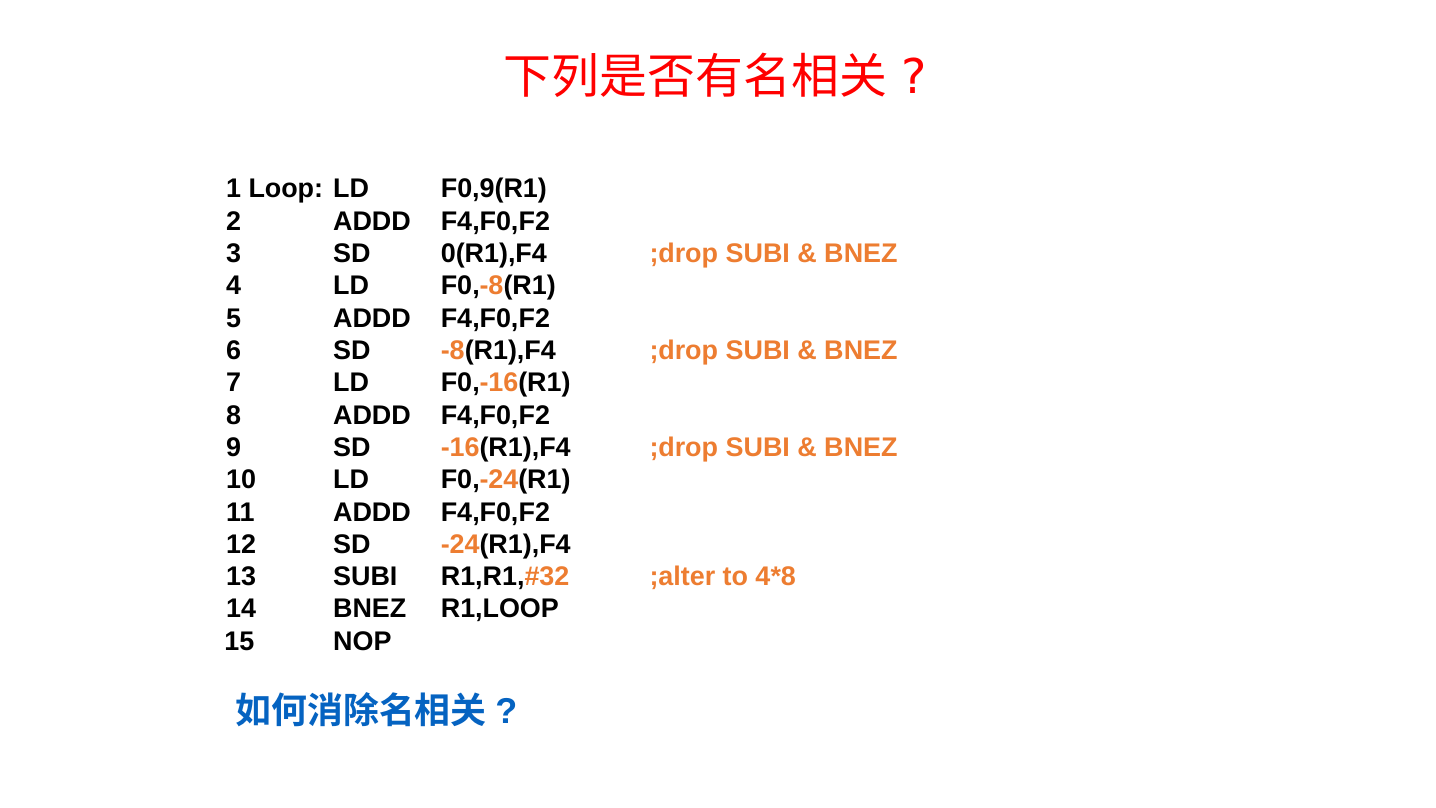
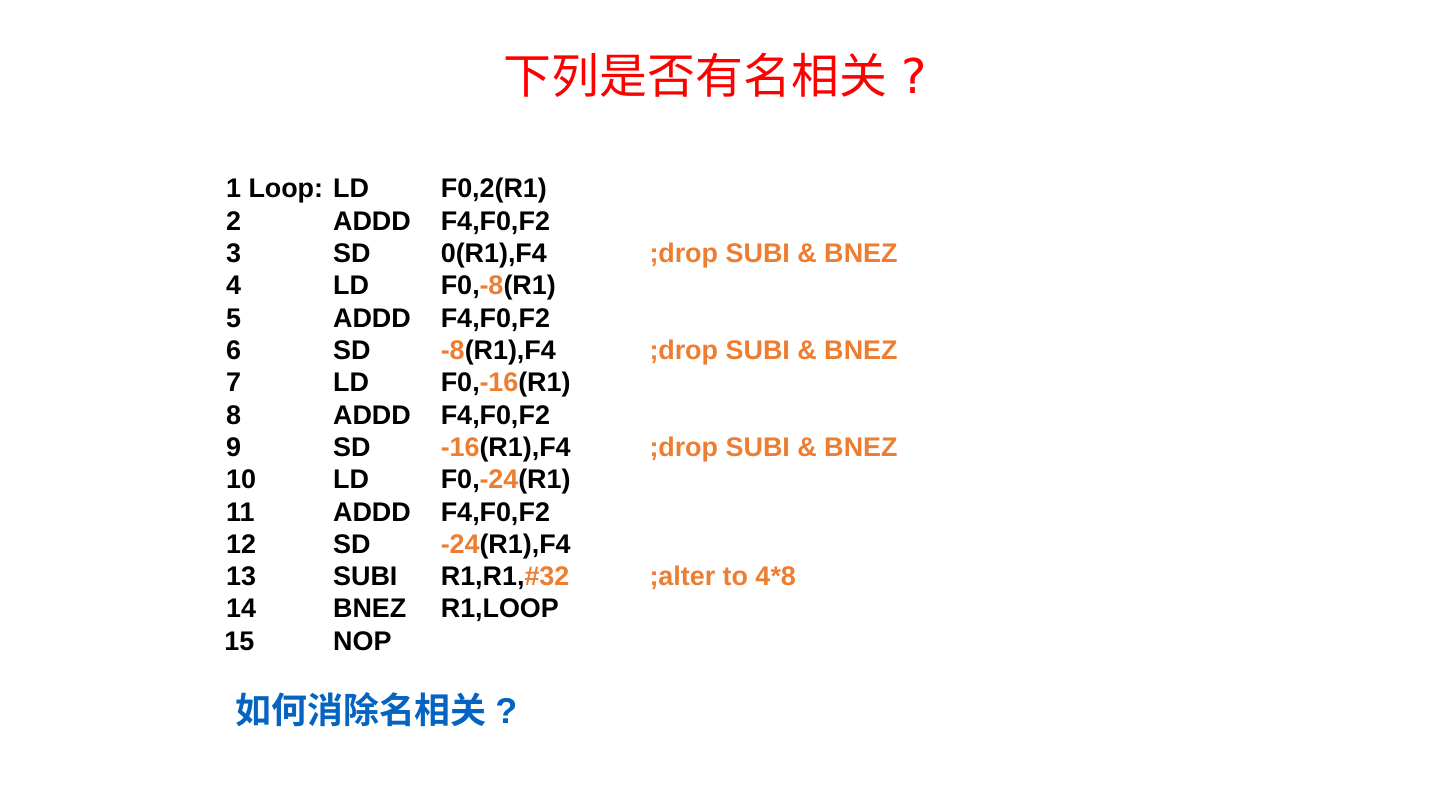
F0,9(R1: F0,9(R1 -> F0,2(R1 (494, 189)
